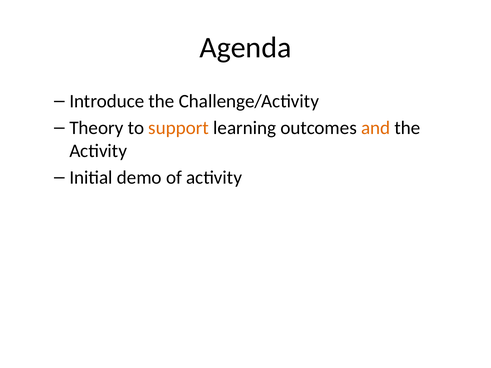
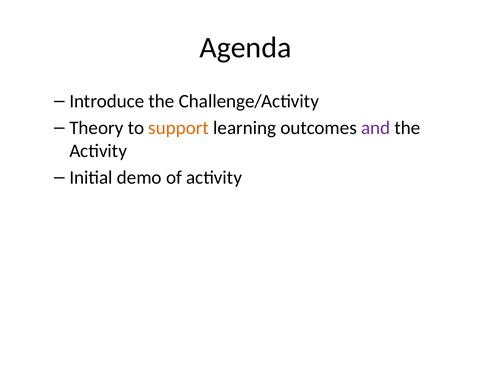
and colour: orange -> purple (376, 128)
